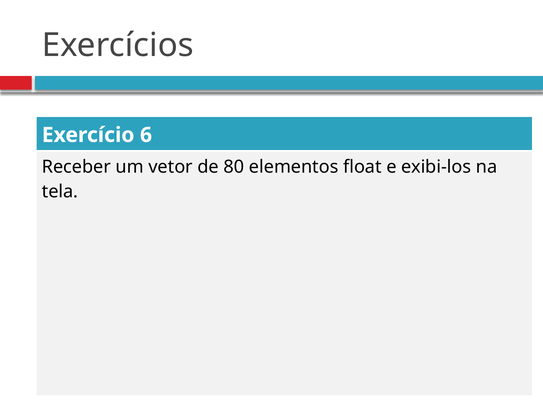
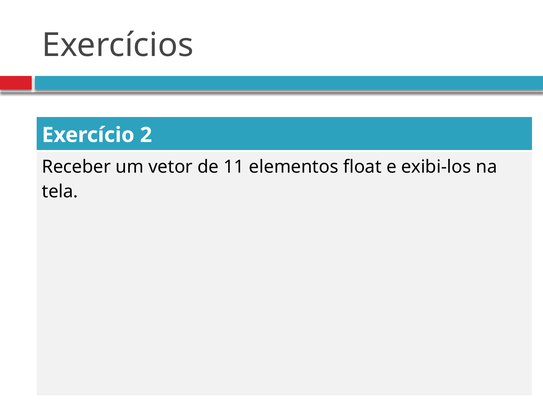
6: 6 -> 2 (146, 135)
80: 80 -> 11 (234, 167)
